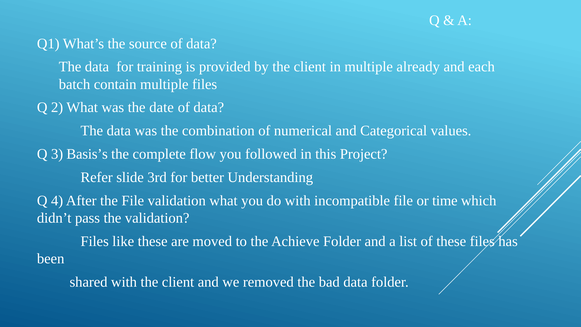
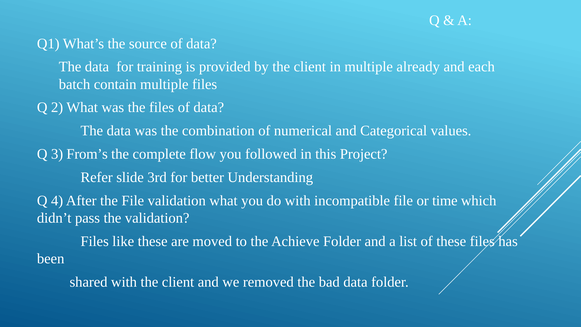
the date: date -> files (162, 107)
Basis’s: Basis’s -> From’s (87, 154)
